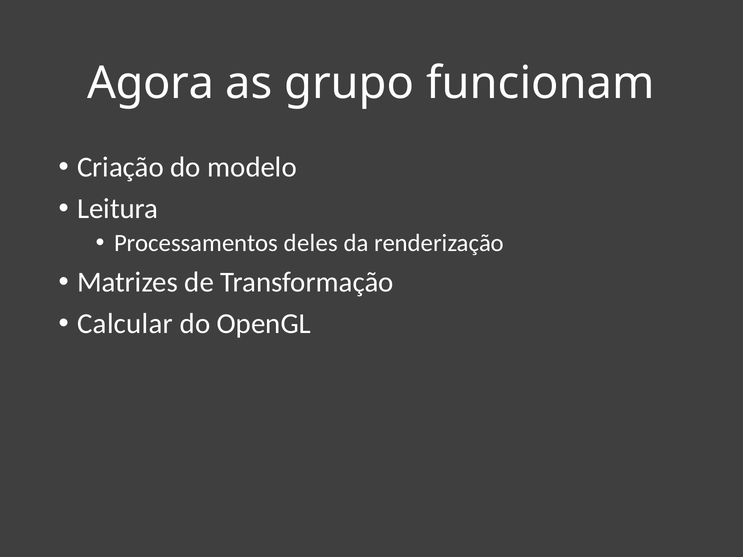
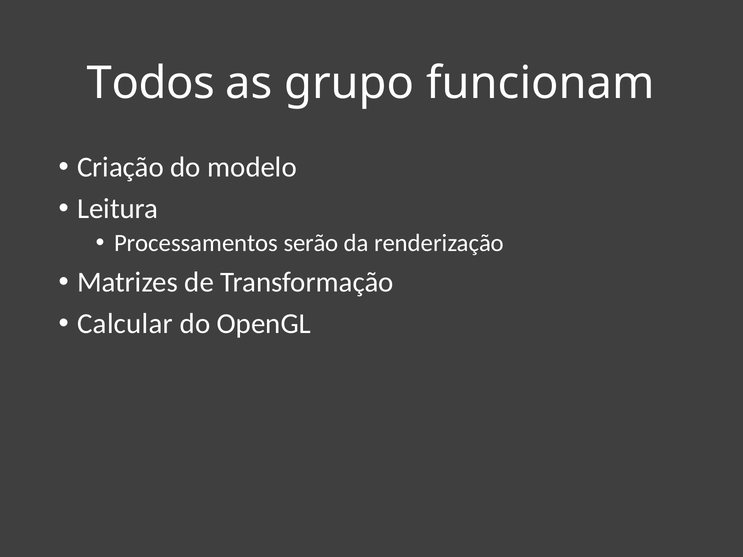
Agora: Agora -> Todos (151, 83)
deles: deles -> serão (311, 243)
